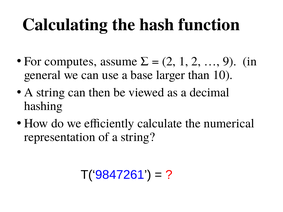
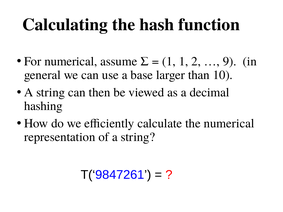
For computes: computes -> numerical (71, 61)
2: 2 -> 1 (169, 61)
